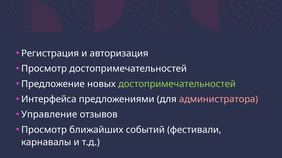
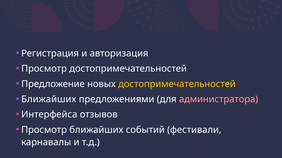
достопримечательностей colour: light green -> yellow (177, 84)
Интерфейса: Интерфейса -> Ближайших (49, 100)
Управление: Управление -> Интерфейса (49, 115)
